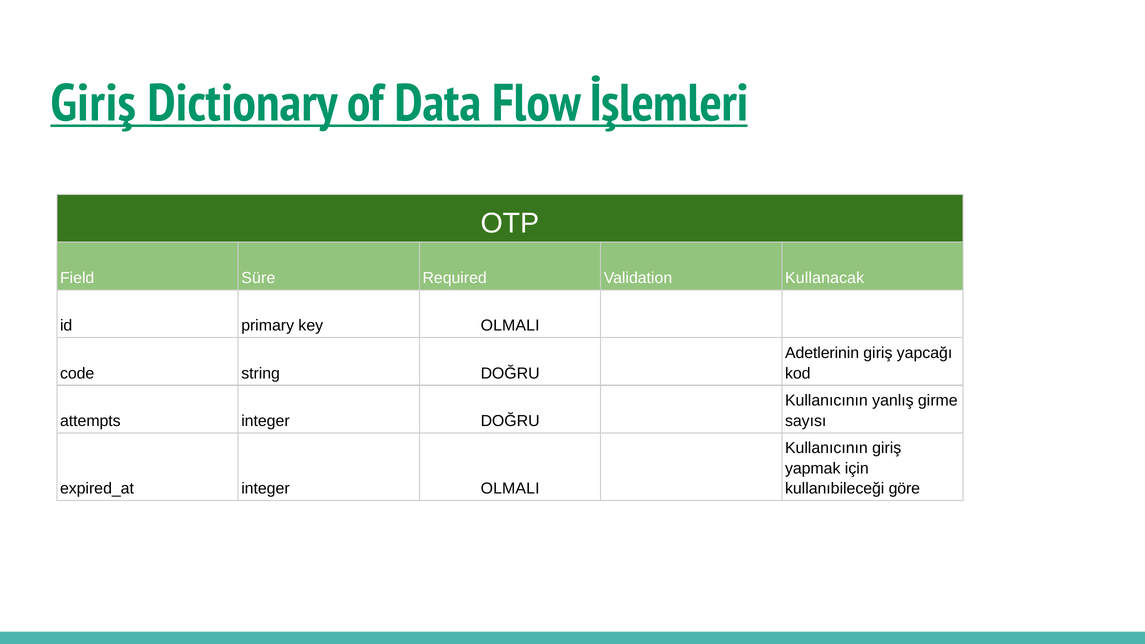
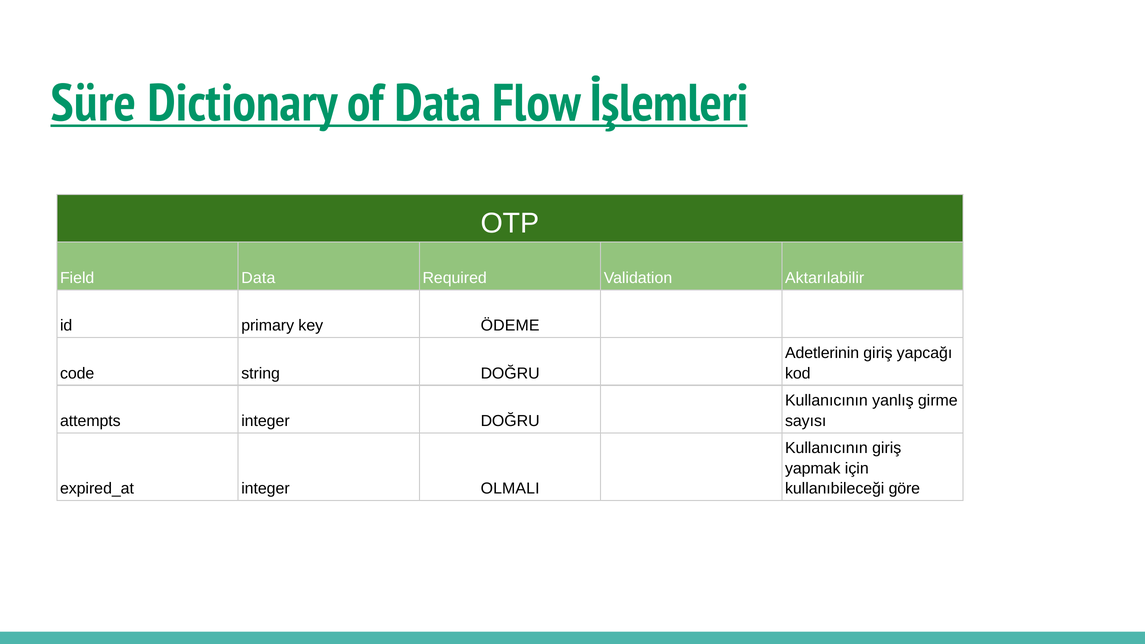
Giriş: Giriş -> Süre (93, 103)
Field Süre: Süre -> Data (258, 278)
Kullanacak: Kullanacak -> Aktarılabilir (825, 278)
key OLMALI: OLMALI -> ÖDEME (510, 326)
